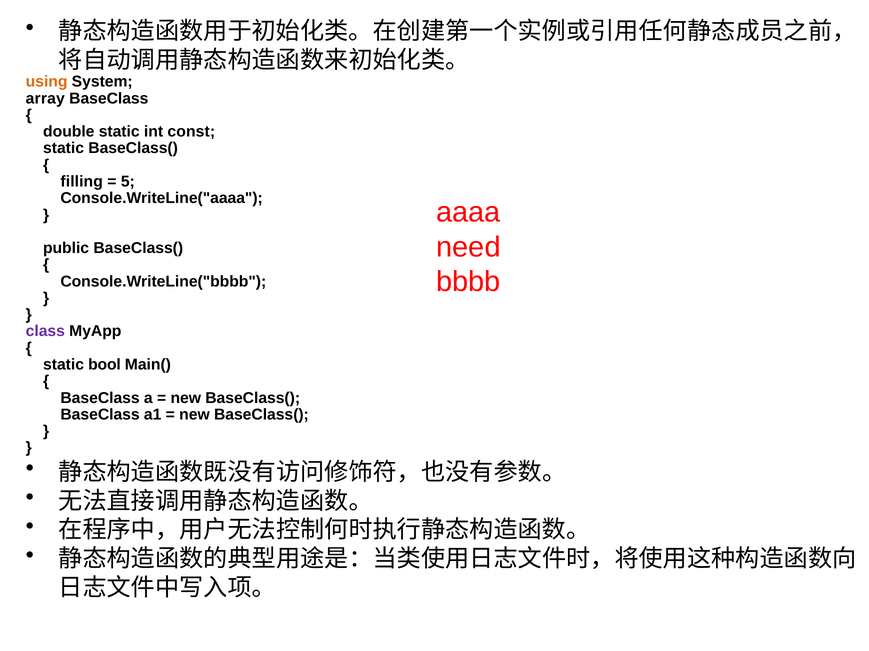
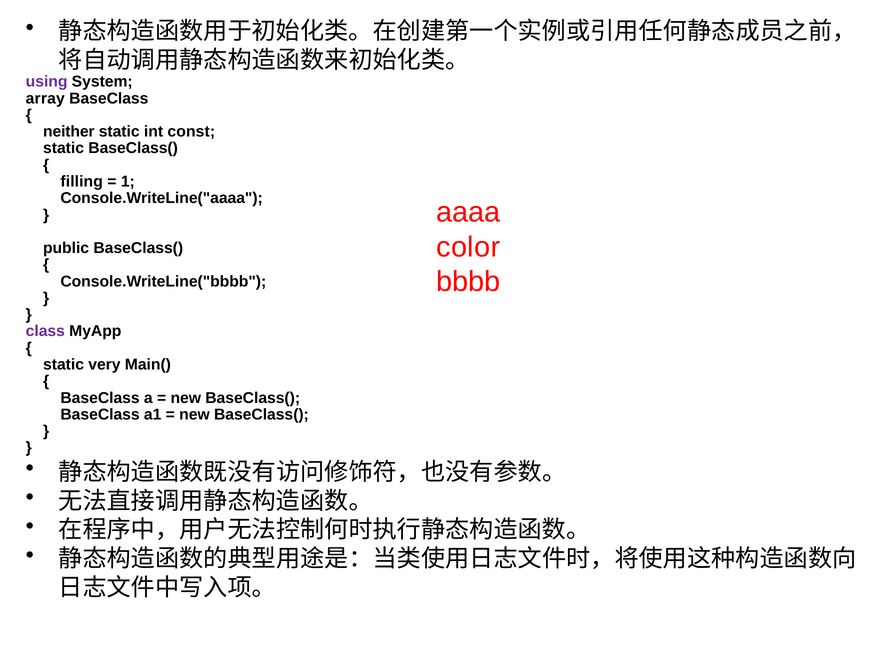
using colour: orange -> purple (47, 82)
double: double -> neither (69, 132)
5: 5 -> 1 (128, 182)
need: need -> color (468, 247)
bool: bool -> very (104, 365)
